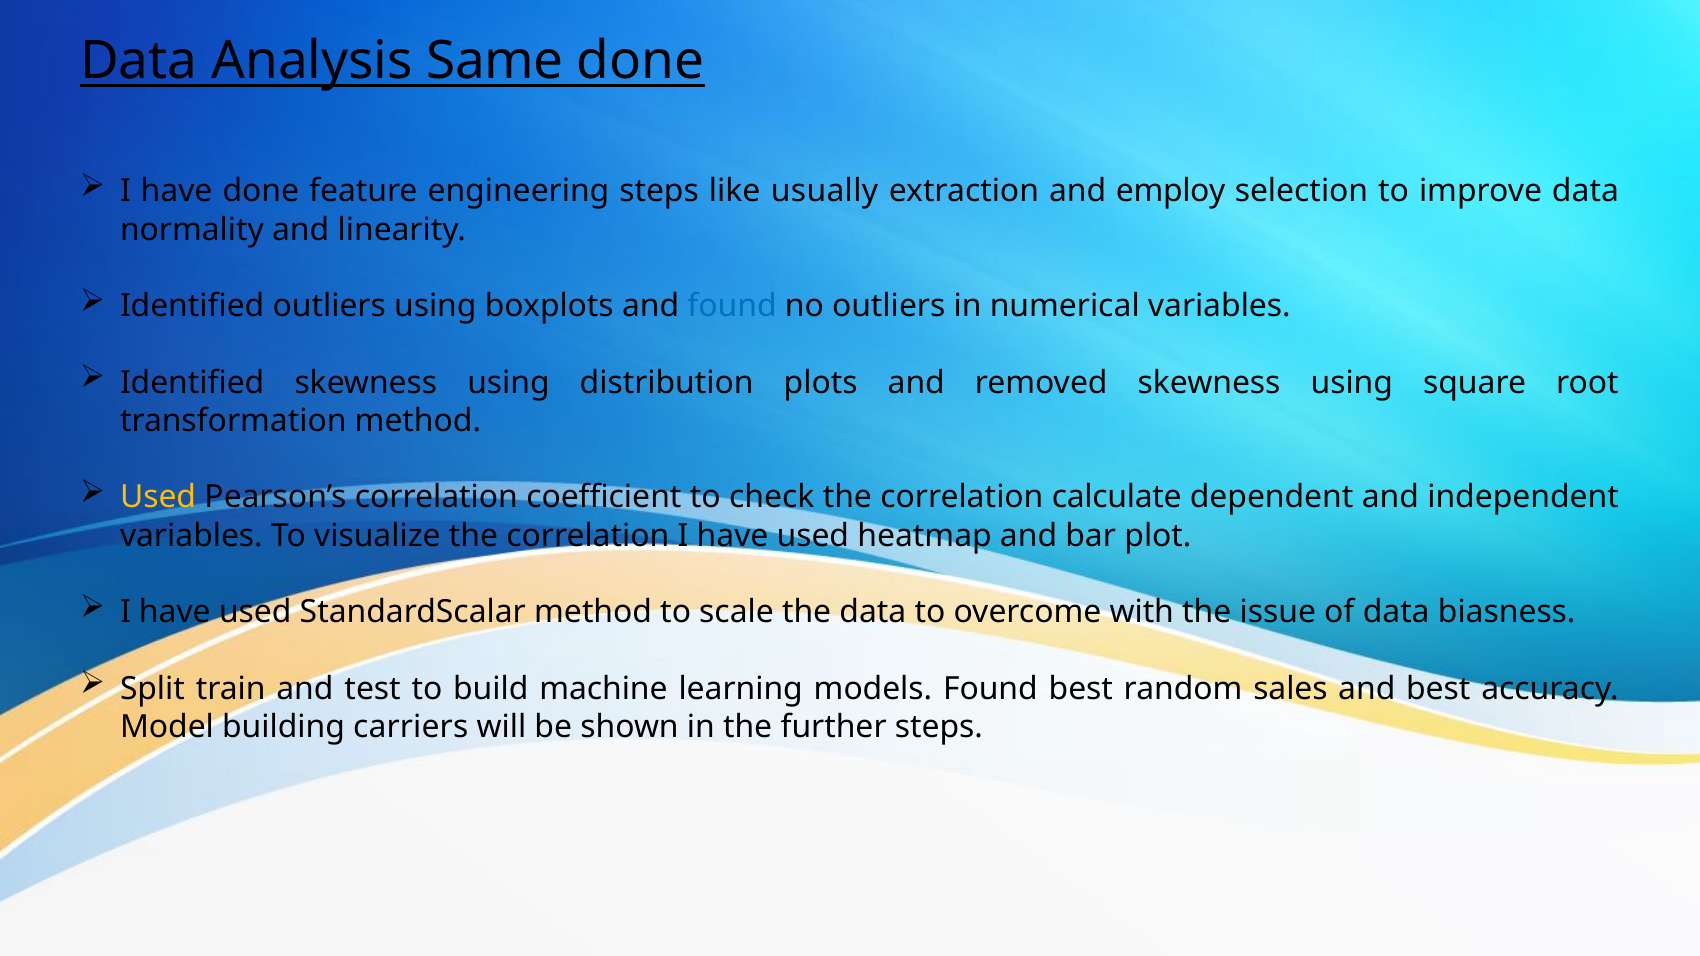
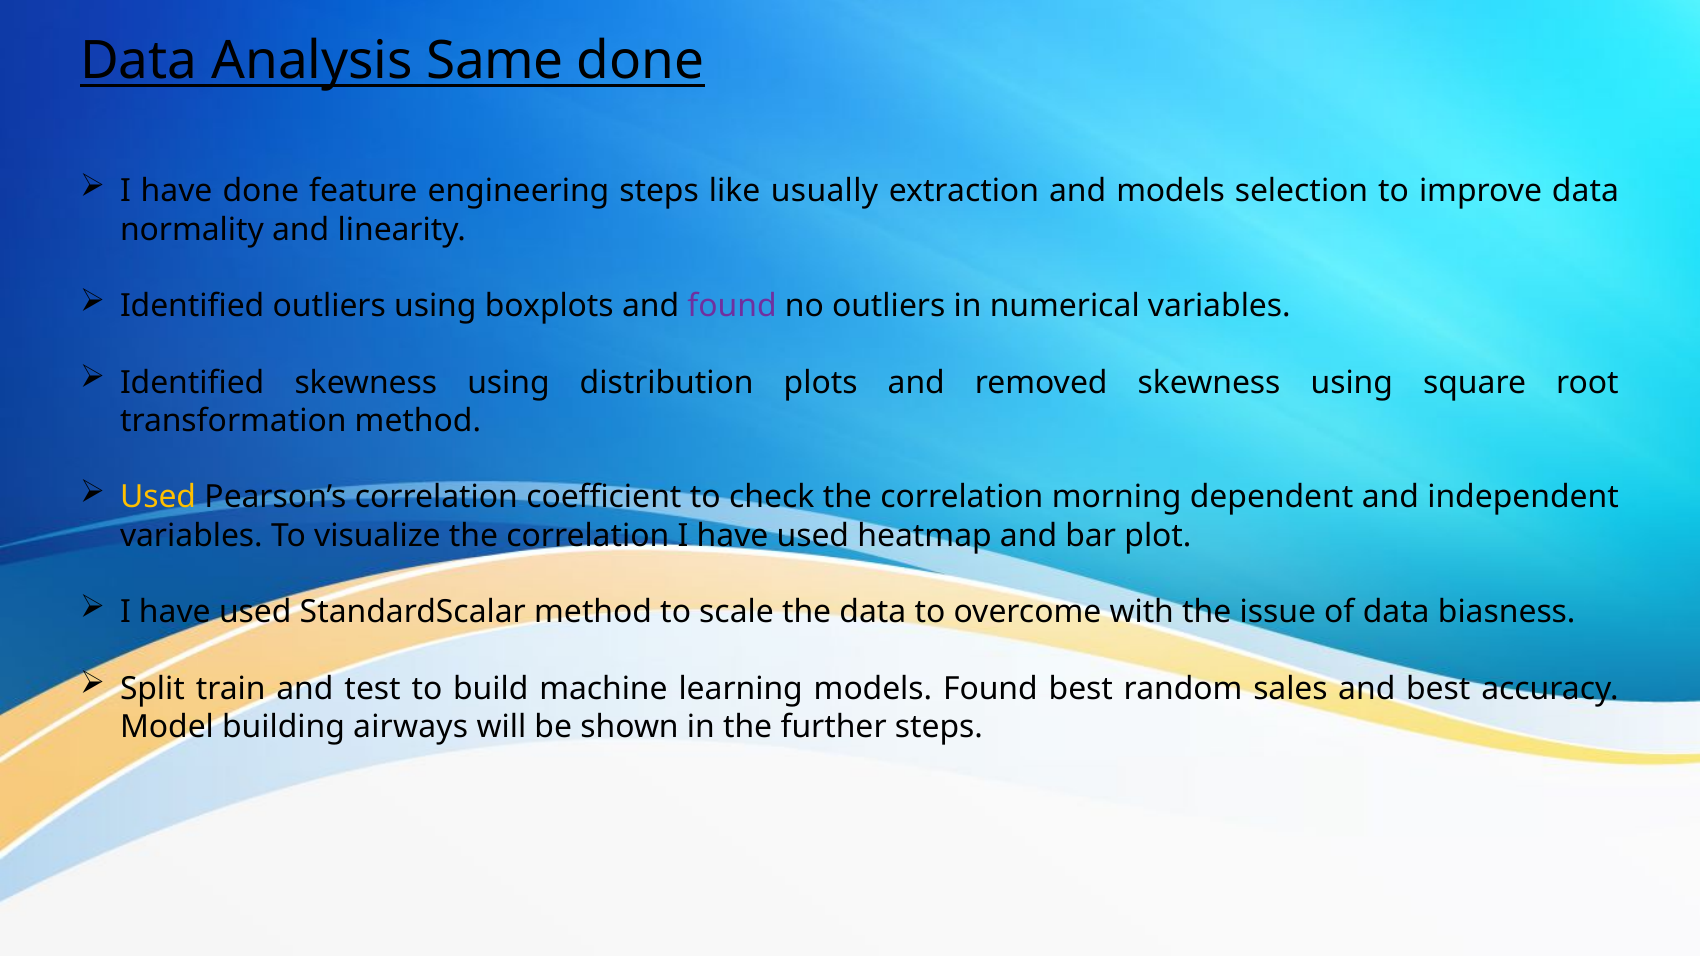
and employ: employ -> models (1171, 192)
found colour: blue -> purple (732, 306)
calculate: calculate -> morning (1117, 498)
carriers: carriers -> airways (411, 727)
